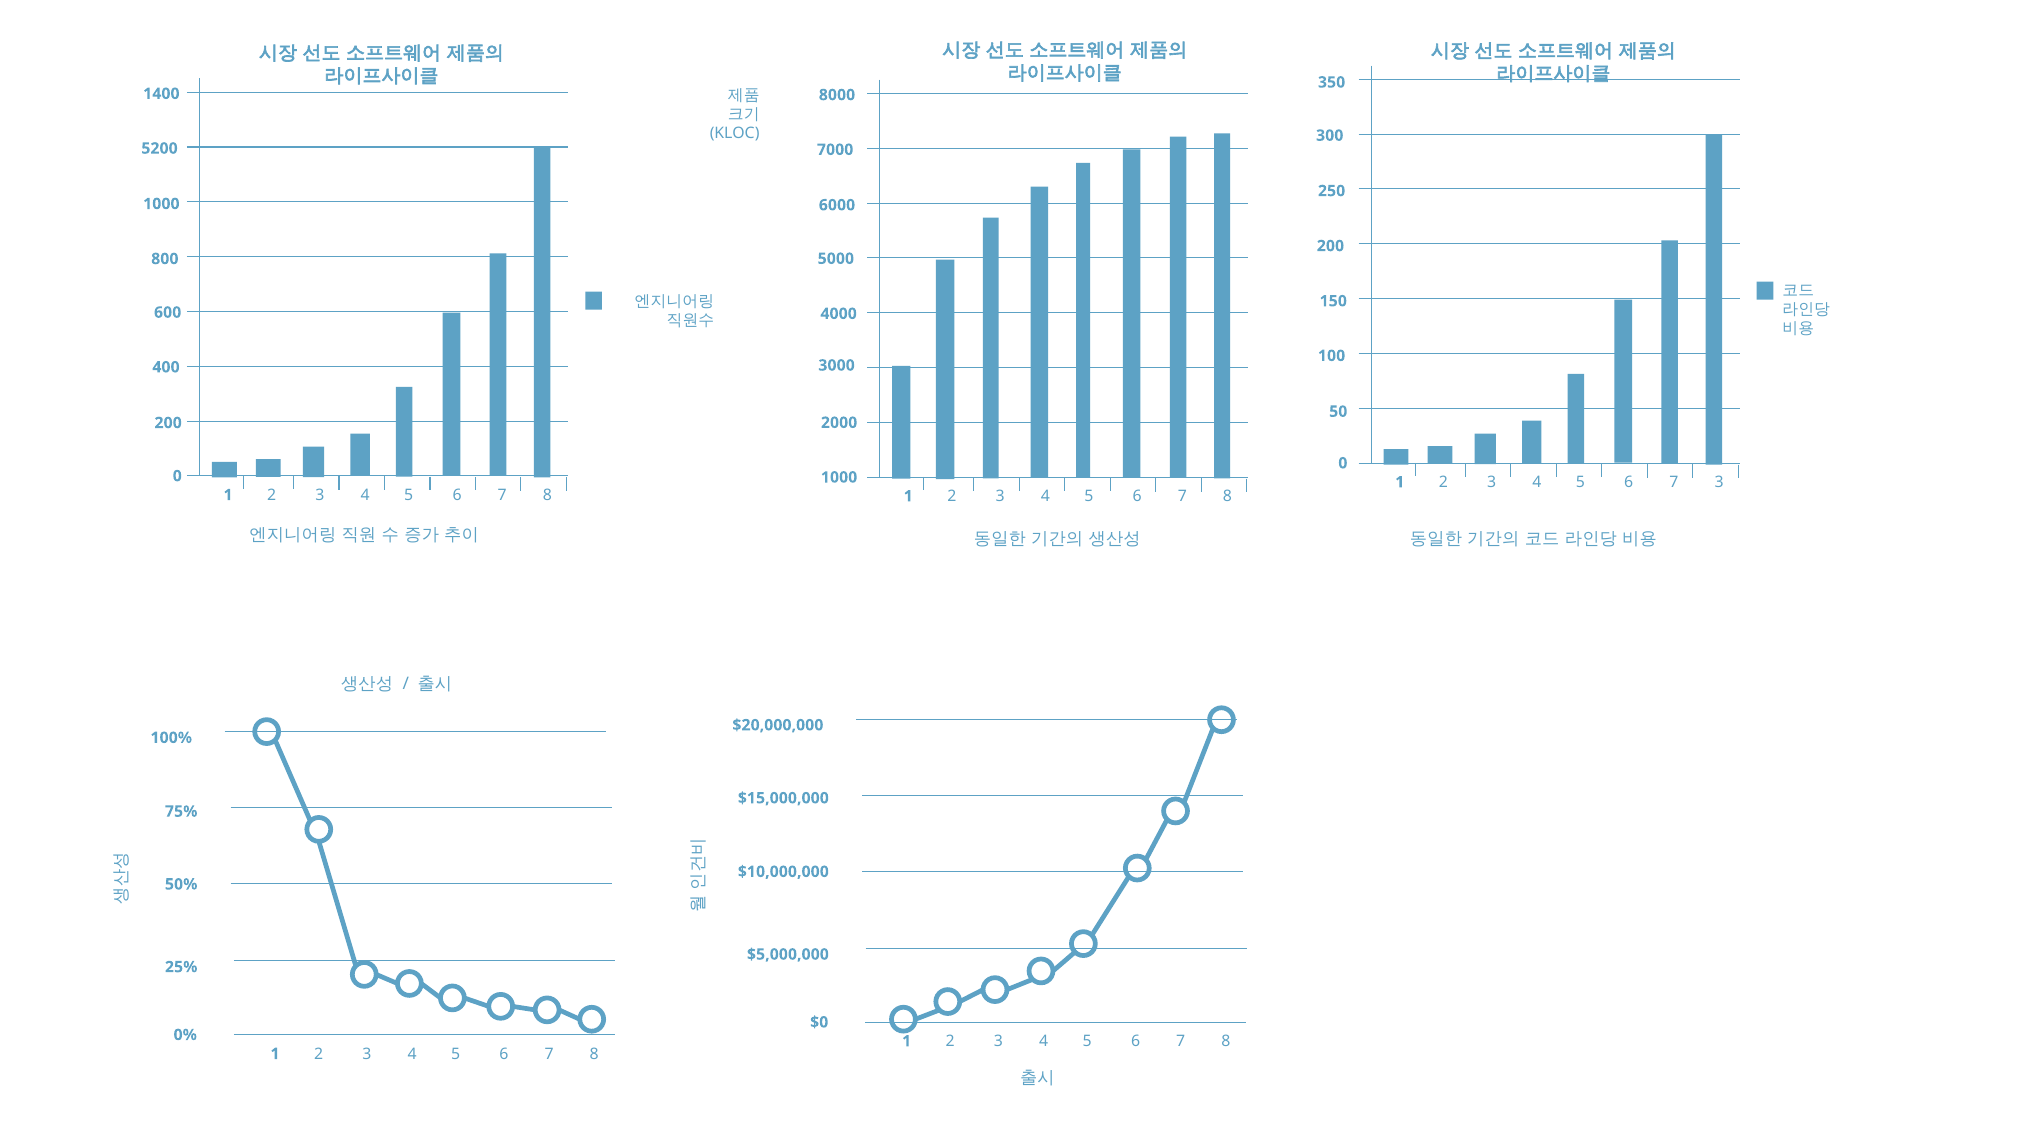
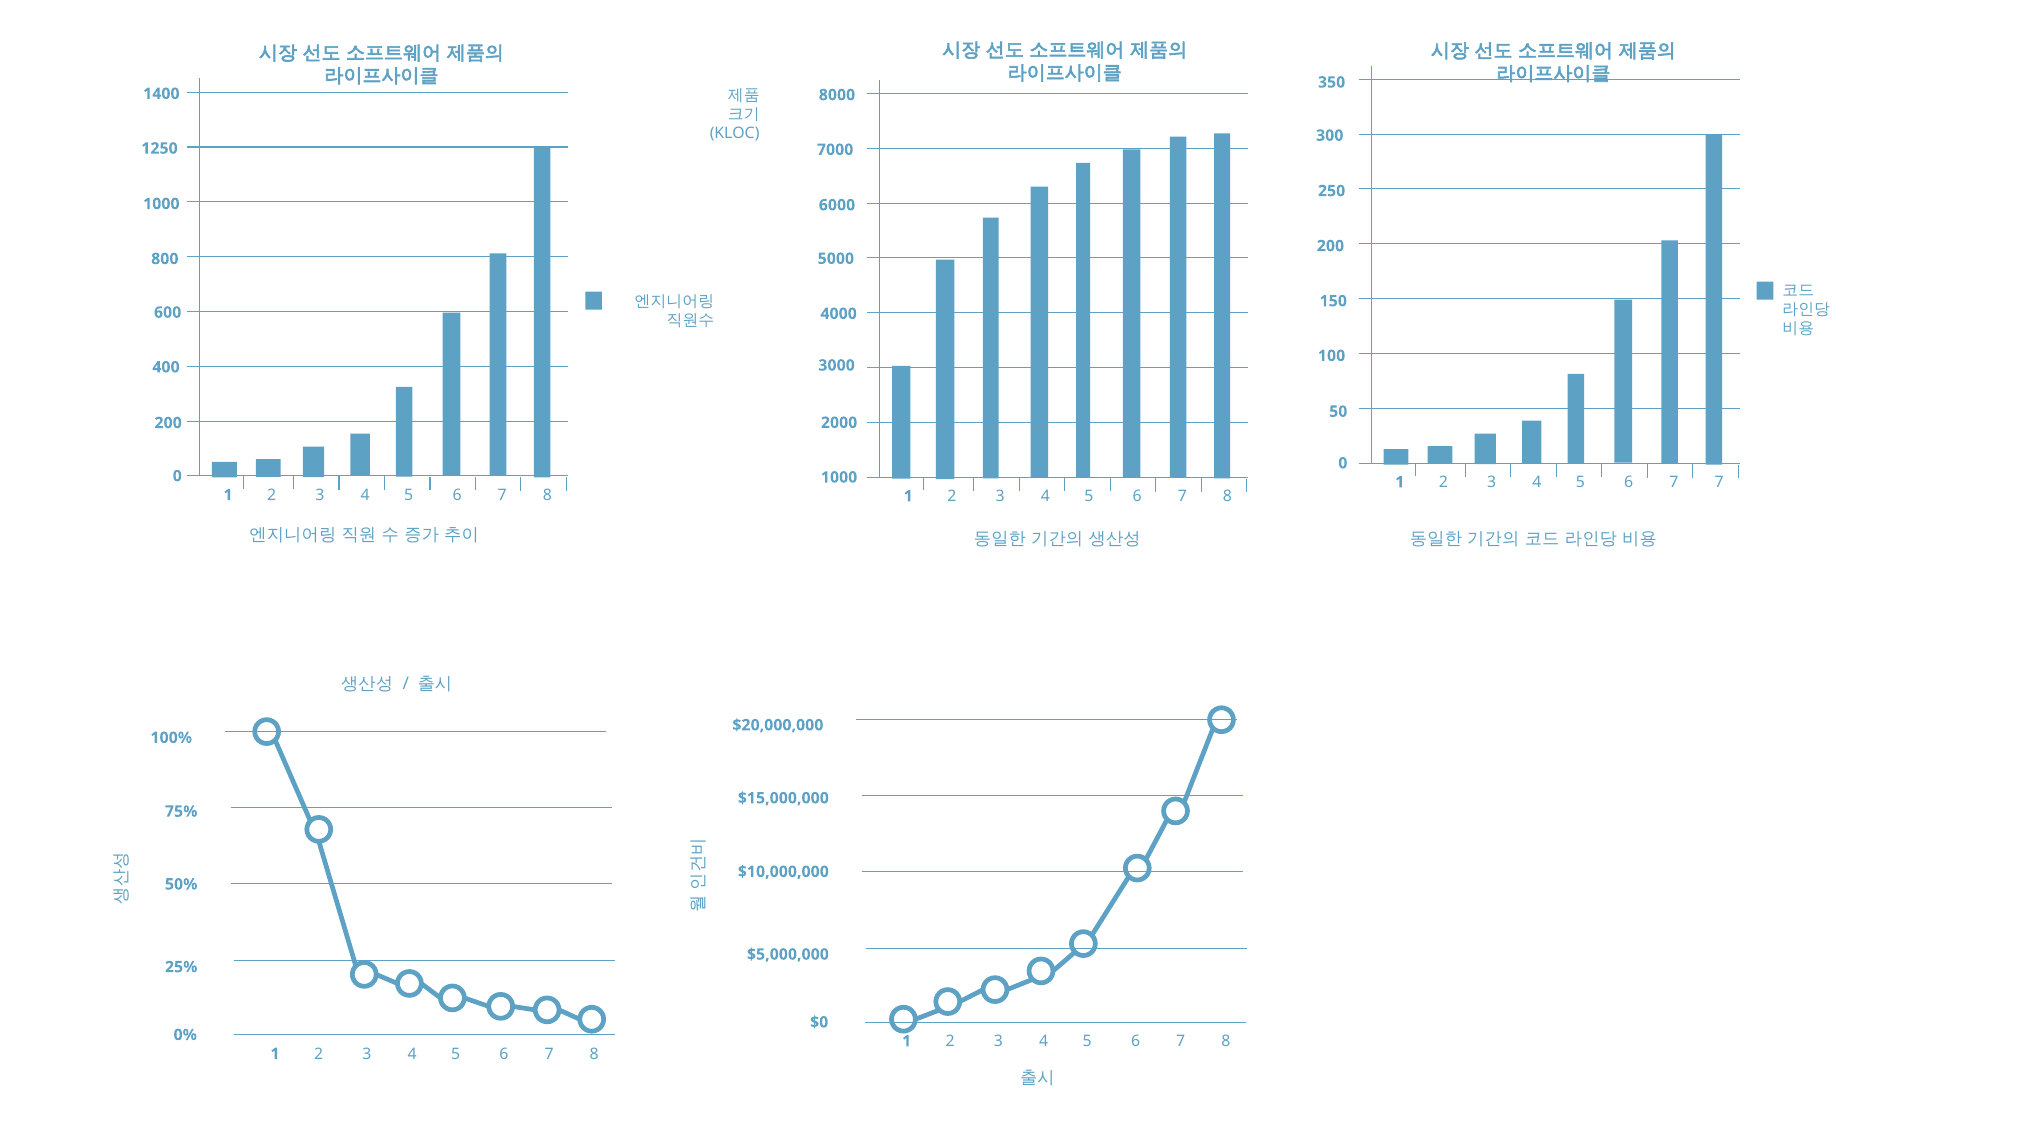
5200: 5200 -> 1250 (159, 148)
7 3: 3 -> 7 (1719, 482)
